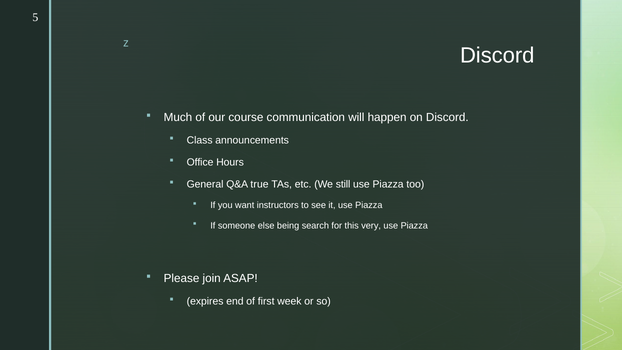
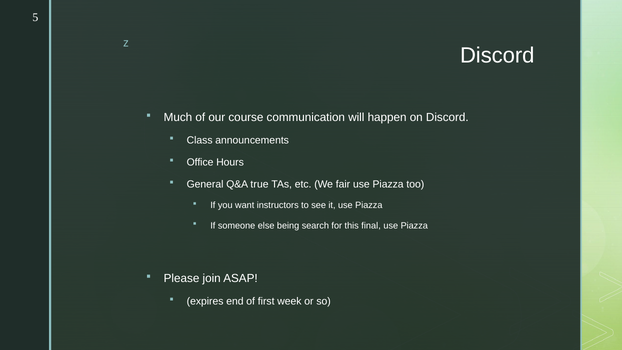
still: still -> fair (343, 184)
very: very -> final (371, 225)
